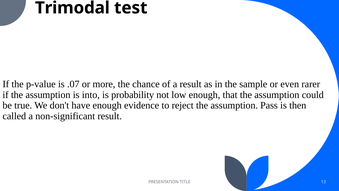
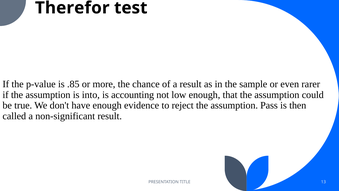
Trimodal: Trimodal -> Therefor (72, 8)
.07: .07 -> .85 (73, 84)
probability: probability -> accounting (133, 95)
